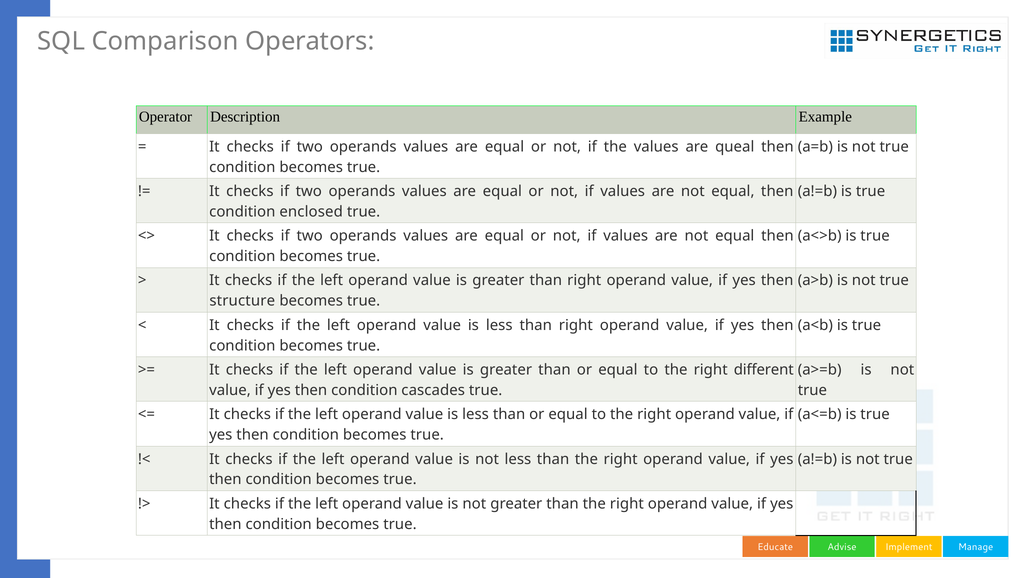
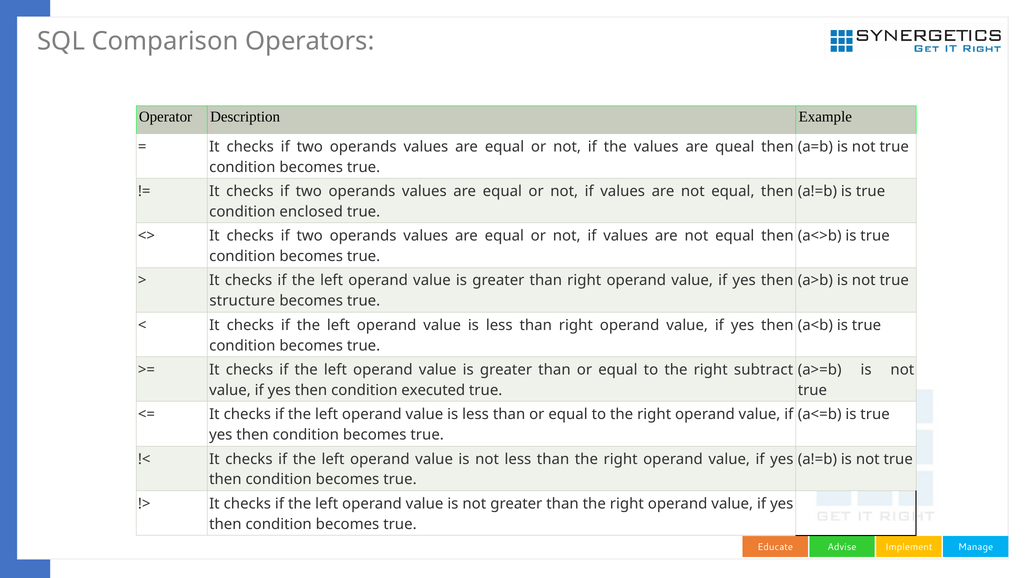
different: different -> subtract (764, 370)
cascades: cascades -> executed (433, 390)
